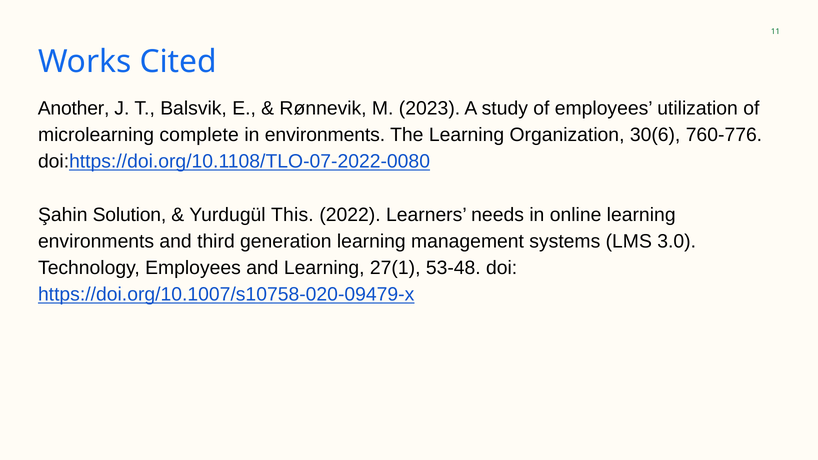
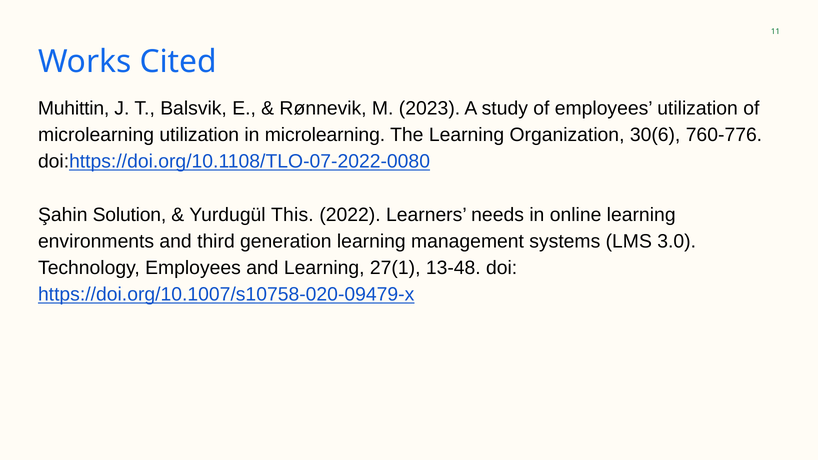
Another: Another -> Muhittin (74, 108)
microlearning complete: complete -> utilization (199, 135)
in environments: environments -> microlearning (325, 135)
53-48: 53-48 -> 13-48 (453, 268)
